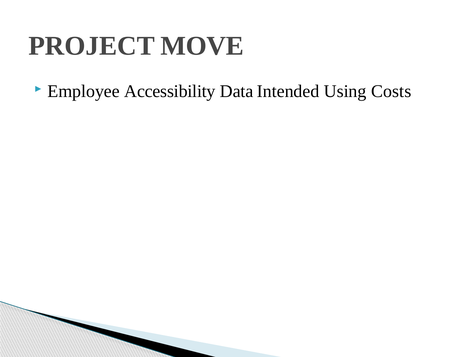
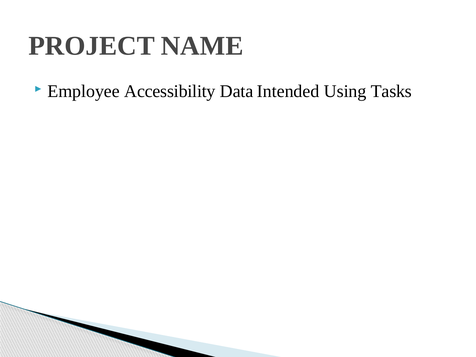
MOVE: MOVE -> NAME (202, 46)
Costs: Costs -> Tasks (391, 91)
